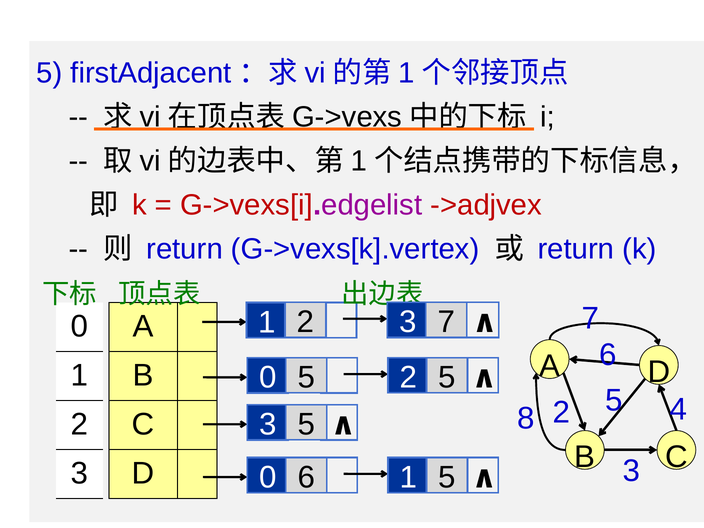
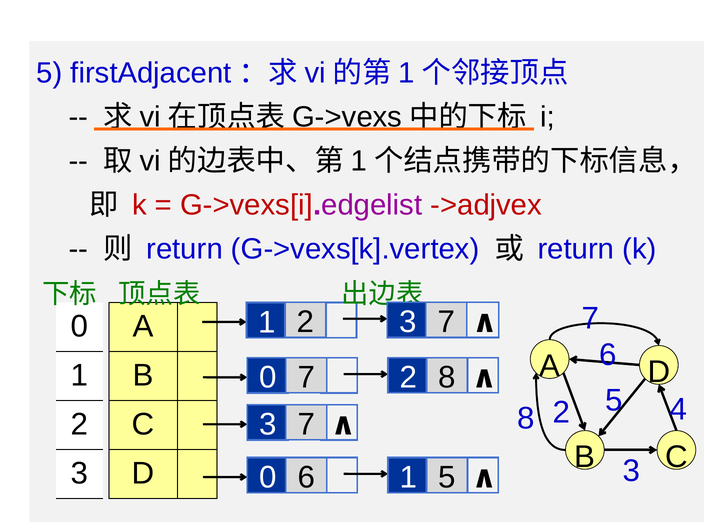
2 5: 5 -> 8 (447, 377)
0 5: 5 -> 7 (306, 377)
5: 5 -> 7 (306, 424)
